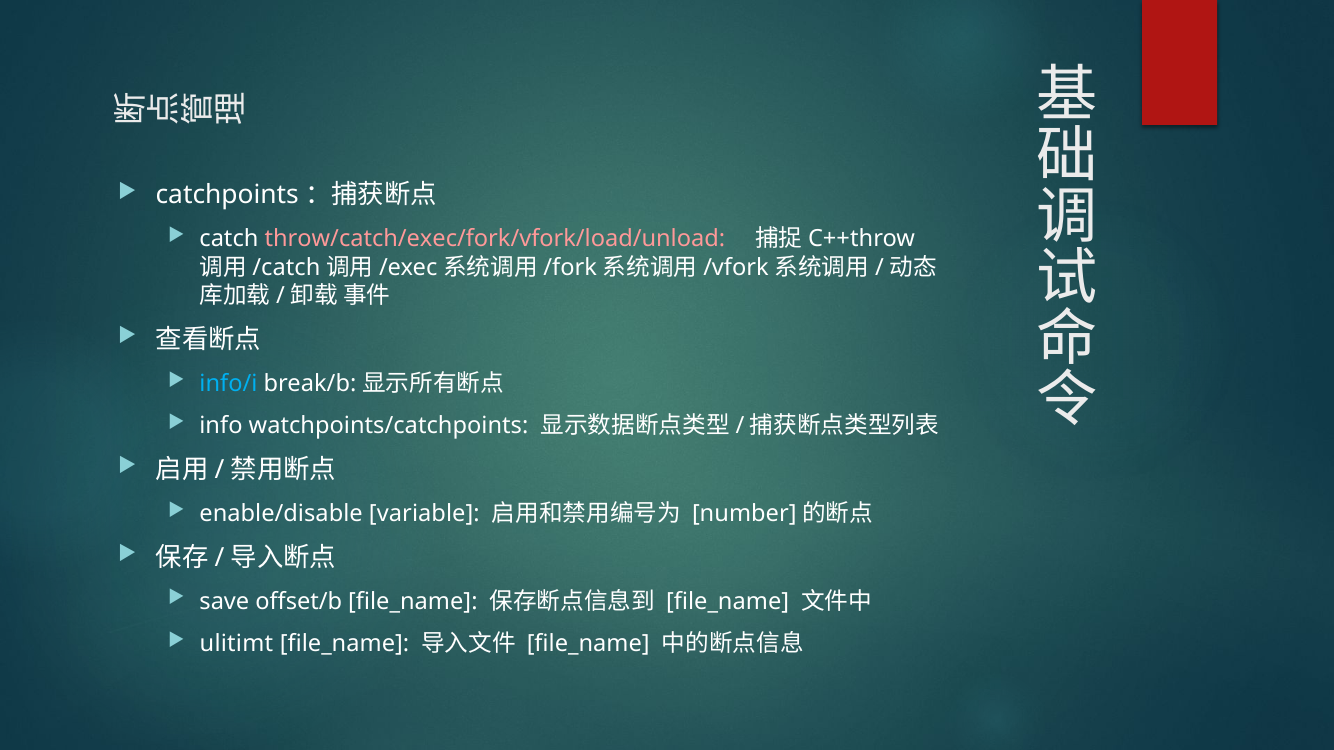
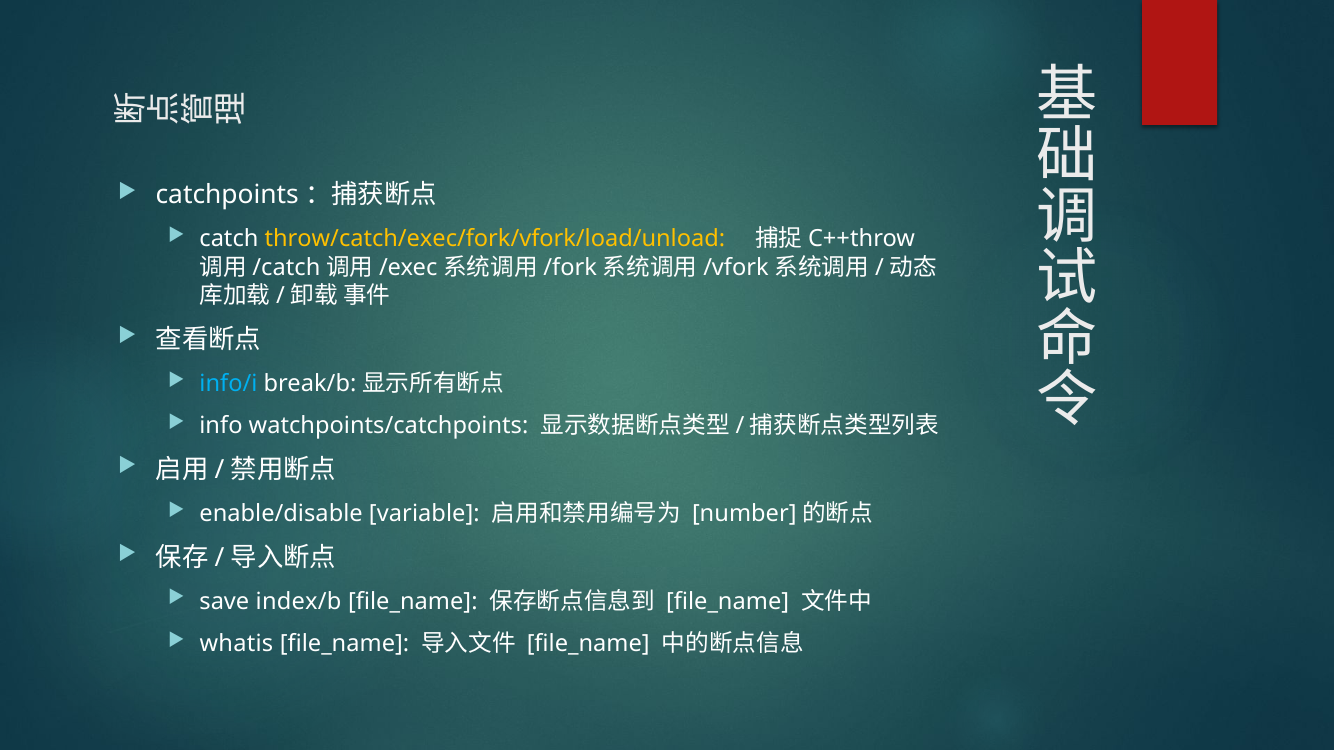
throw/catch/exec/fork/vfork/load/unload colour: pink -> yellow (495, 239)
offset/b: offset/b -> index/b (299, 602)
ulitimt: ulitimt -> whatis (236, 644)
